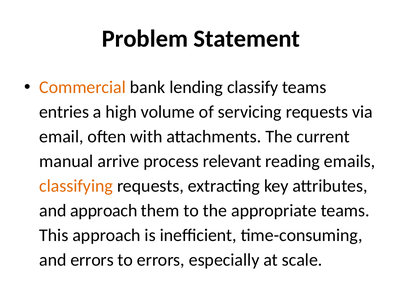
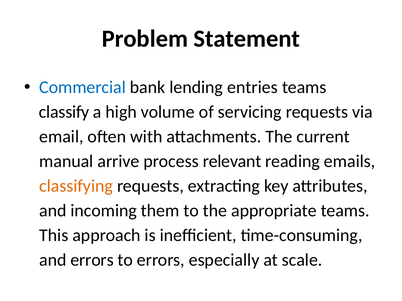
Commercial colour: orange -> blue (83, 88)
classify: classify -> entries (252, 88)
entries: entries -> classify (64, 112)
and approach: approach -> incoming (104, 211)
